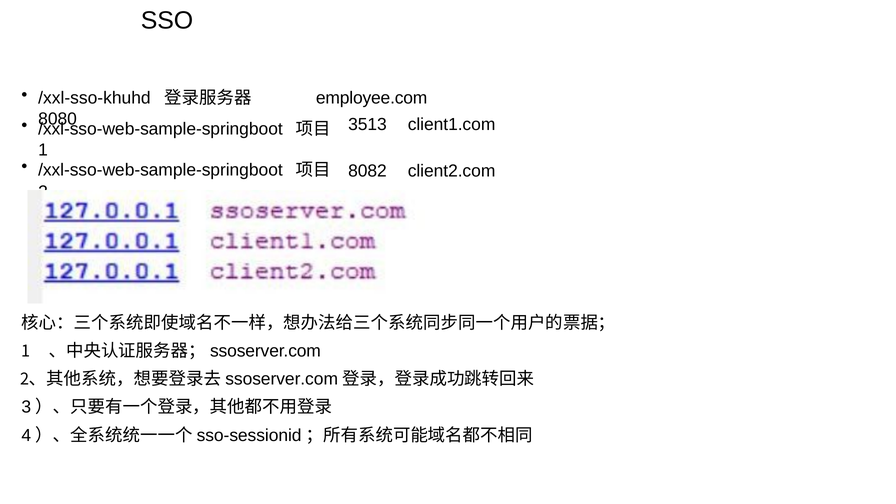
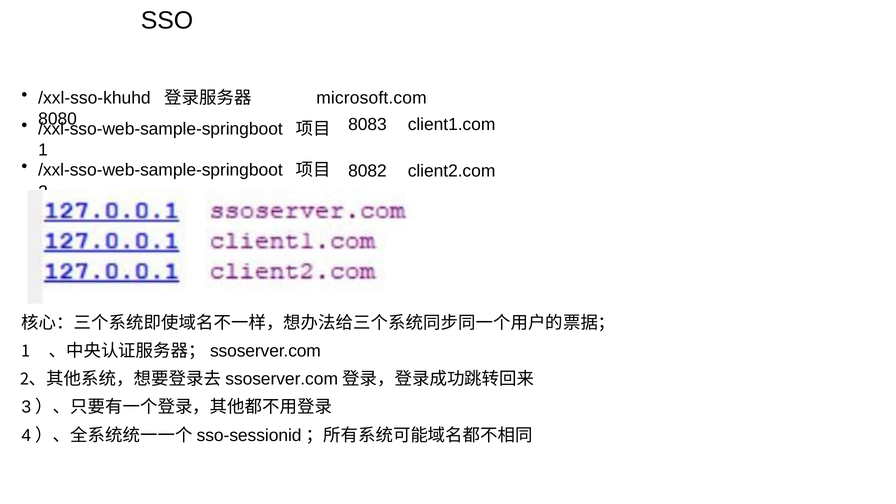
employee.com: employee.com -> microsoft.com (371, 98)
3513: 3513 -> 8083 (367, 125)
